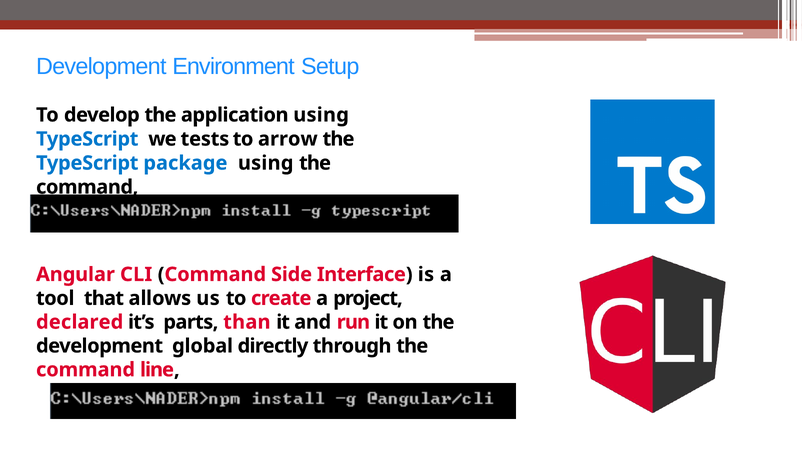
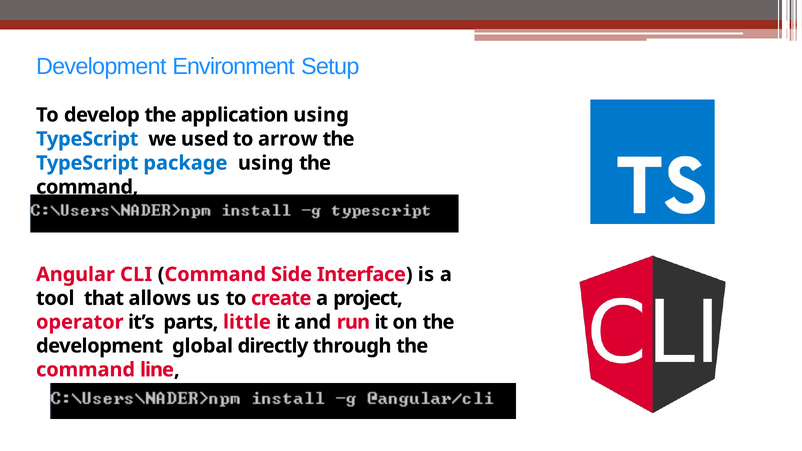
tests: tests -> used (205, 139)
declared: declared -> operator (80, 322)
than: than -> little (247, 322)
